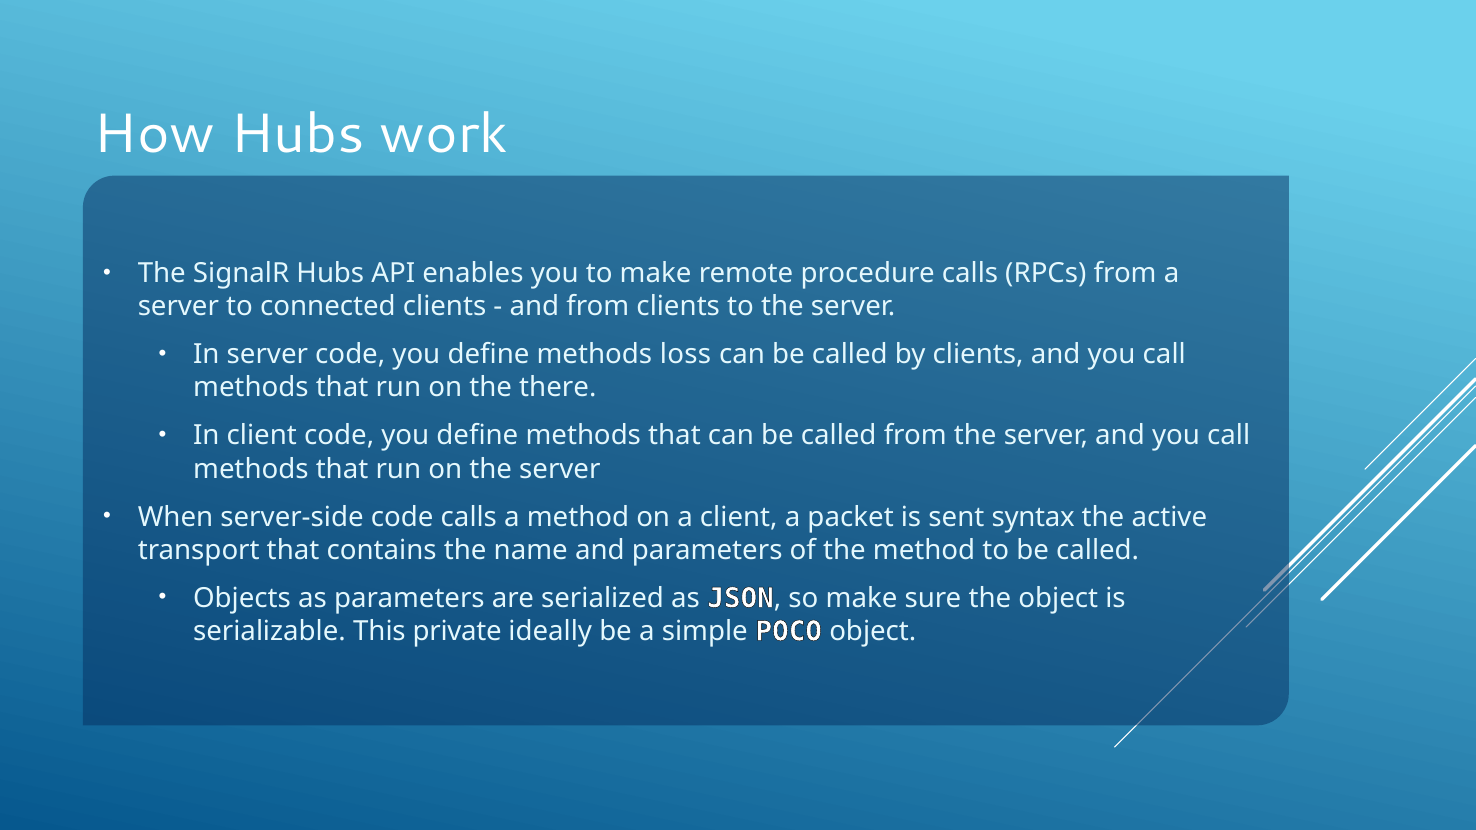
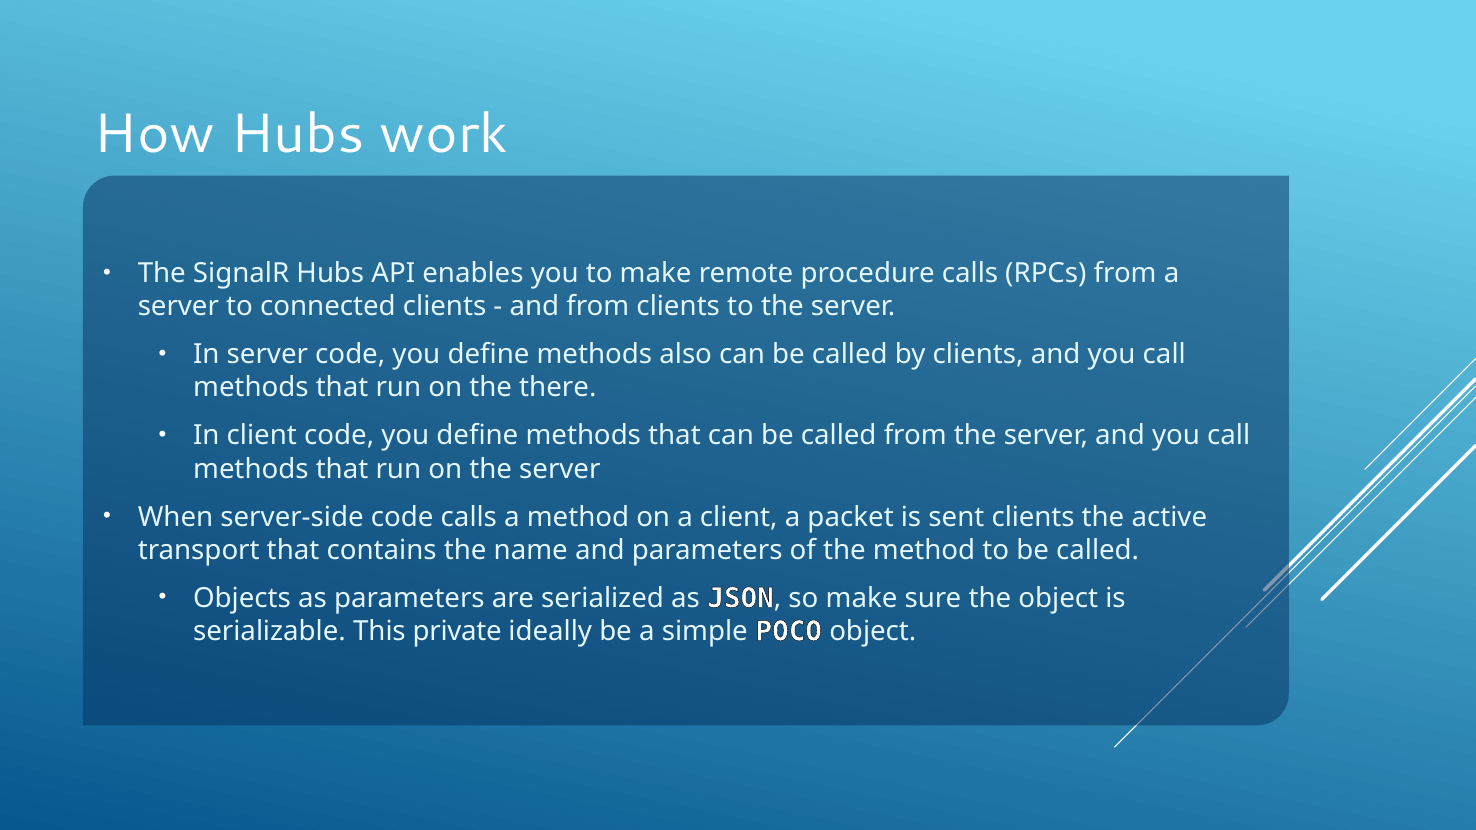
loss: loss -> also (686, 355)
sent syntax: syntax -> clients (1033, 517)
